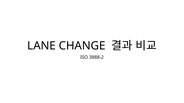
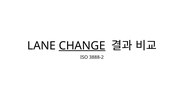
CHANGE underline: none -> present (82, 46)
